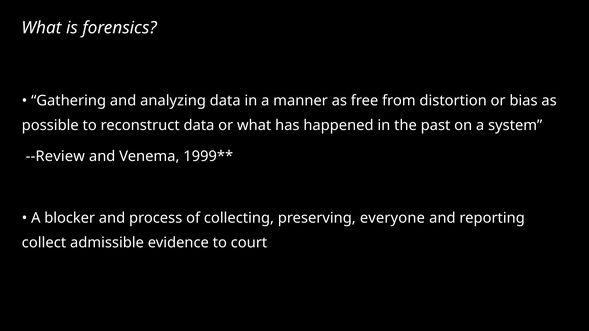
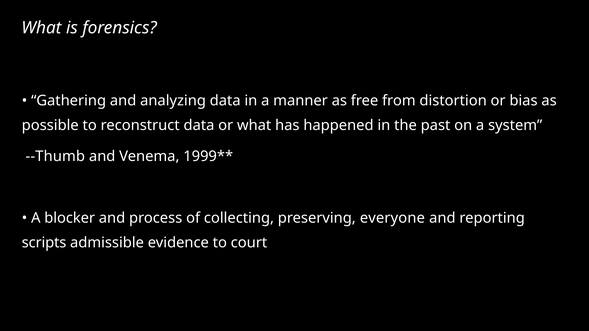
--Review: --Review -> --Thumb (55, 156)
collect: collect -> scripts (44, 243)
